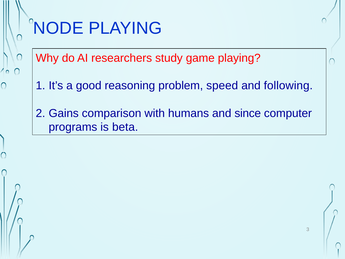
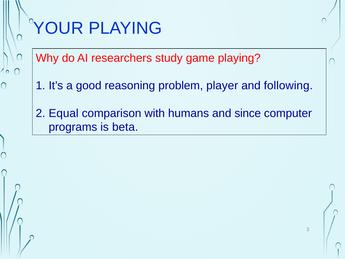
NODE: NODE -> YOUR (58, 28)
speed: speed -> player (222, 86)
Gains: Gains -> Equal (64, 113)
